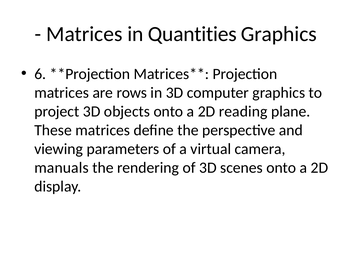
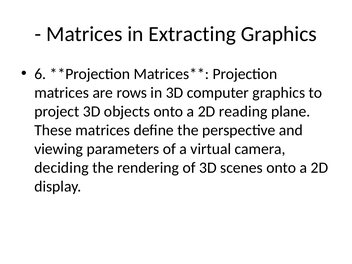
Quantities: Quantities -> Extracting (192, 34)
manuals: manuals -> deciding (62, 168)
